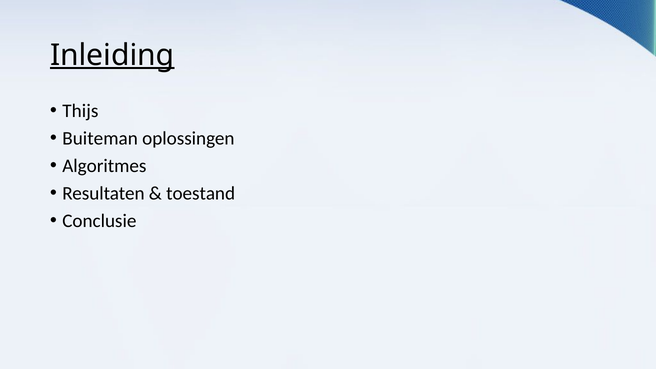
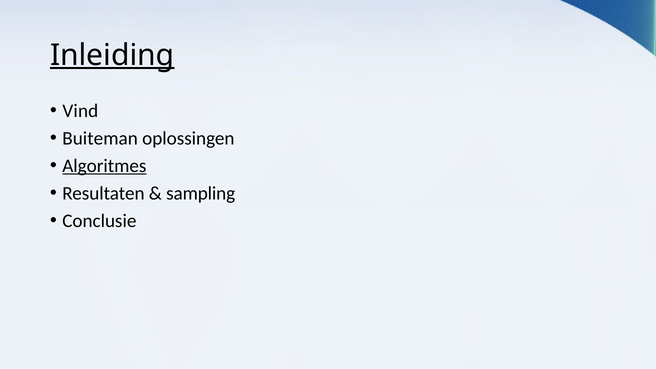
Thijs: Thijs -> Vind (80, 111)
Algoritmes underline: none -> present (104, 166)
toestand: toestand -> sampling (201, 193)
